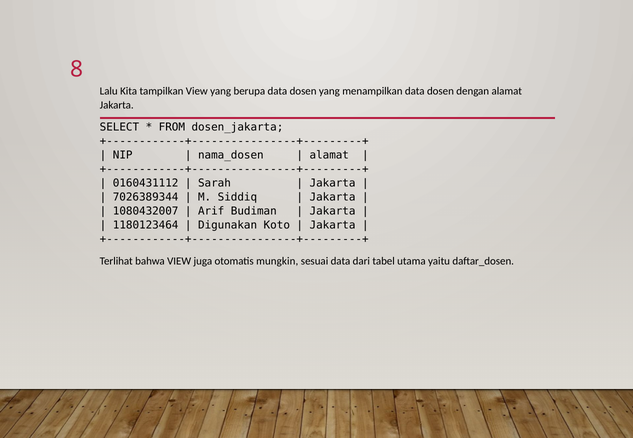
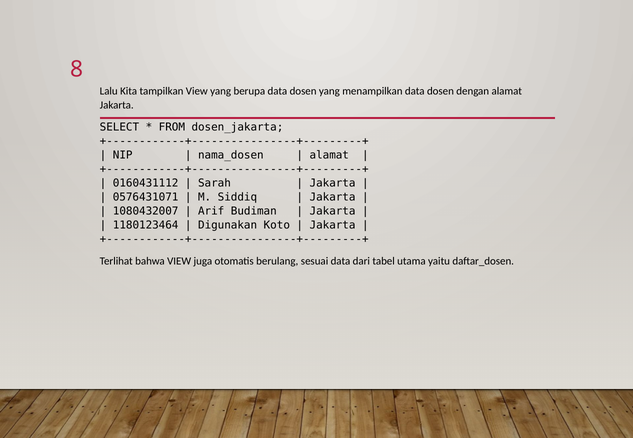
7026389344: 7026389344 -> 0576431071 (146, 197)
mungkin: mungkin -> berulang (277, 261)
